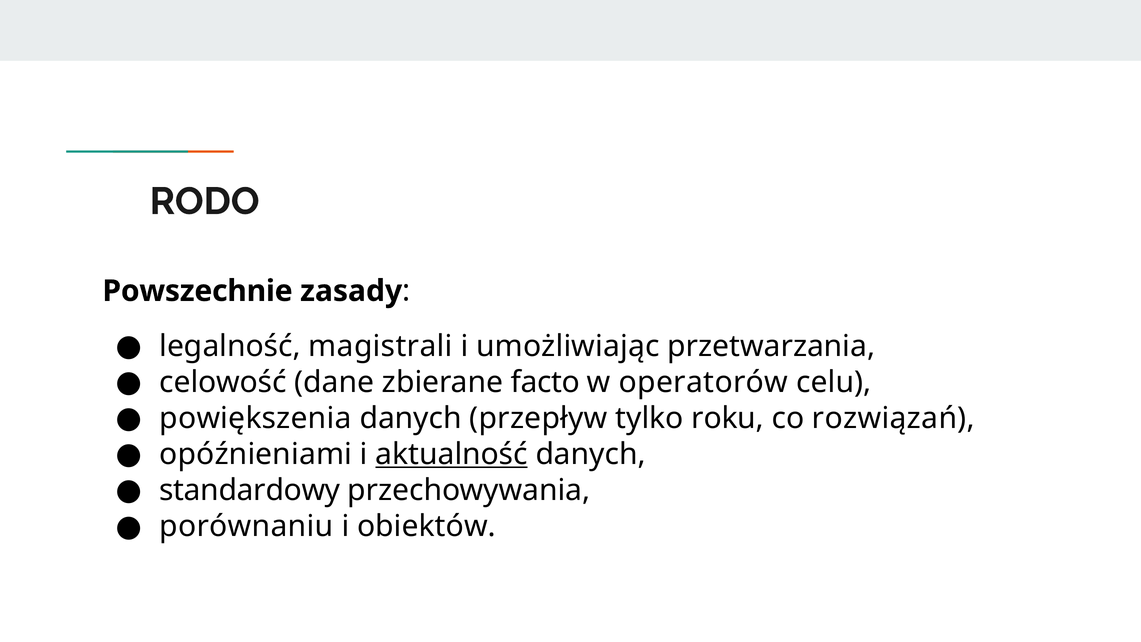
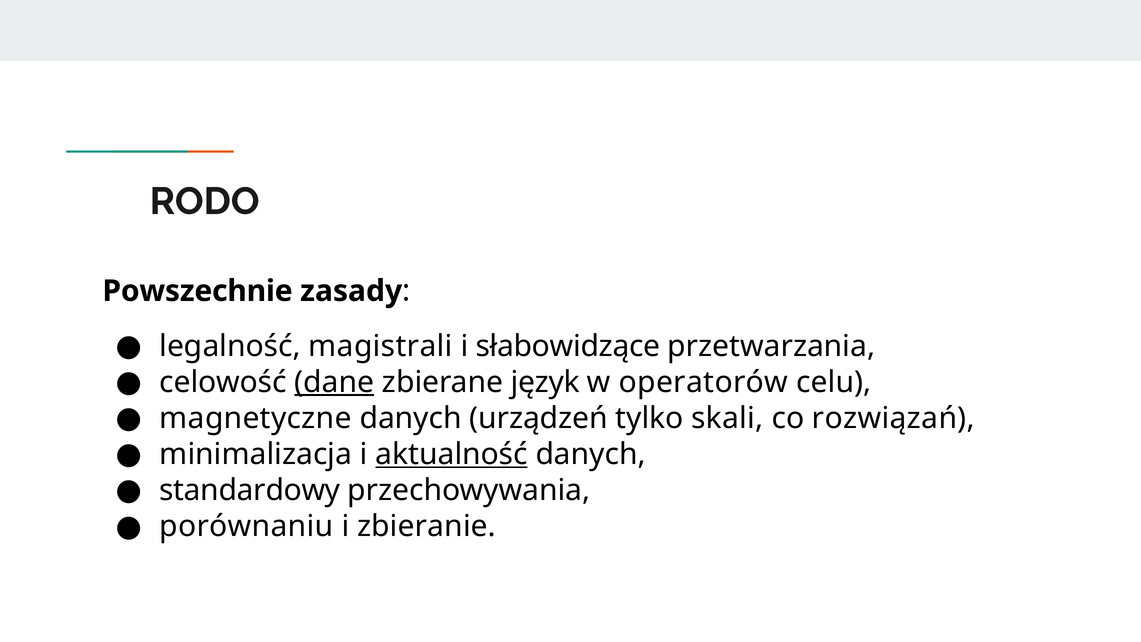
umożliwiając: umożliwiając -> słabowidzące (568, 346)
dane underline: none -> present (334, 382)
facto: facto -> język (545, 382)
powiększenia: powiększenia -> magnetyczne (256, 418)
przepływ: przepływ -> urządzeń (539, 418)
roku: roku -> skali (727, 418)
opóźnieniami: opóźnieniami -> minimalizacja (256, 454)
obiektów: obiektów -> zbieranie (427, 526)
